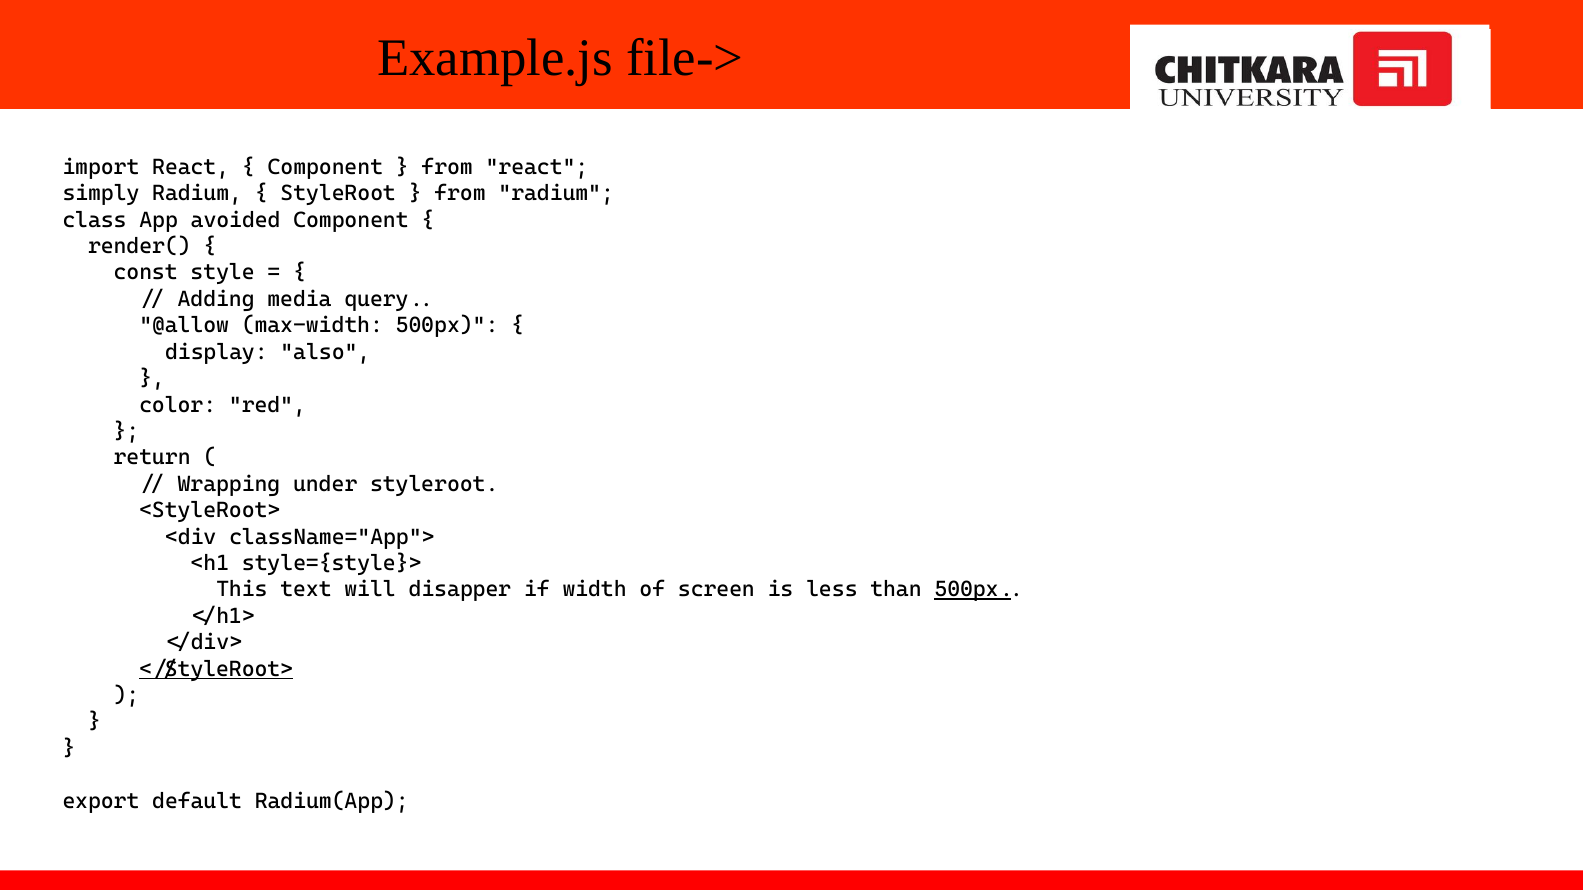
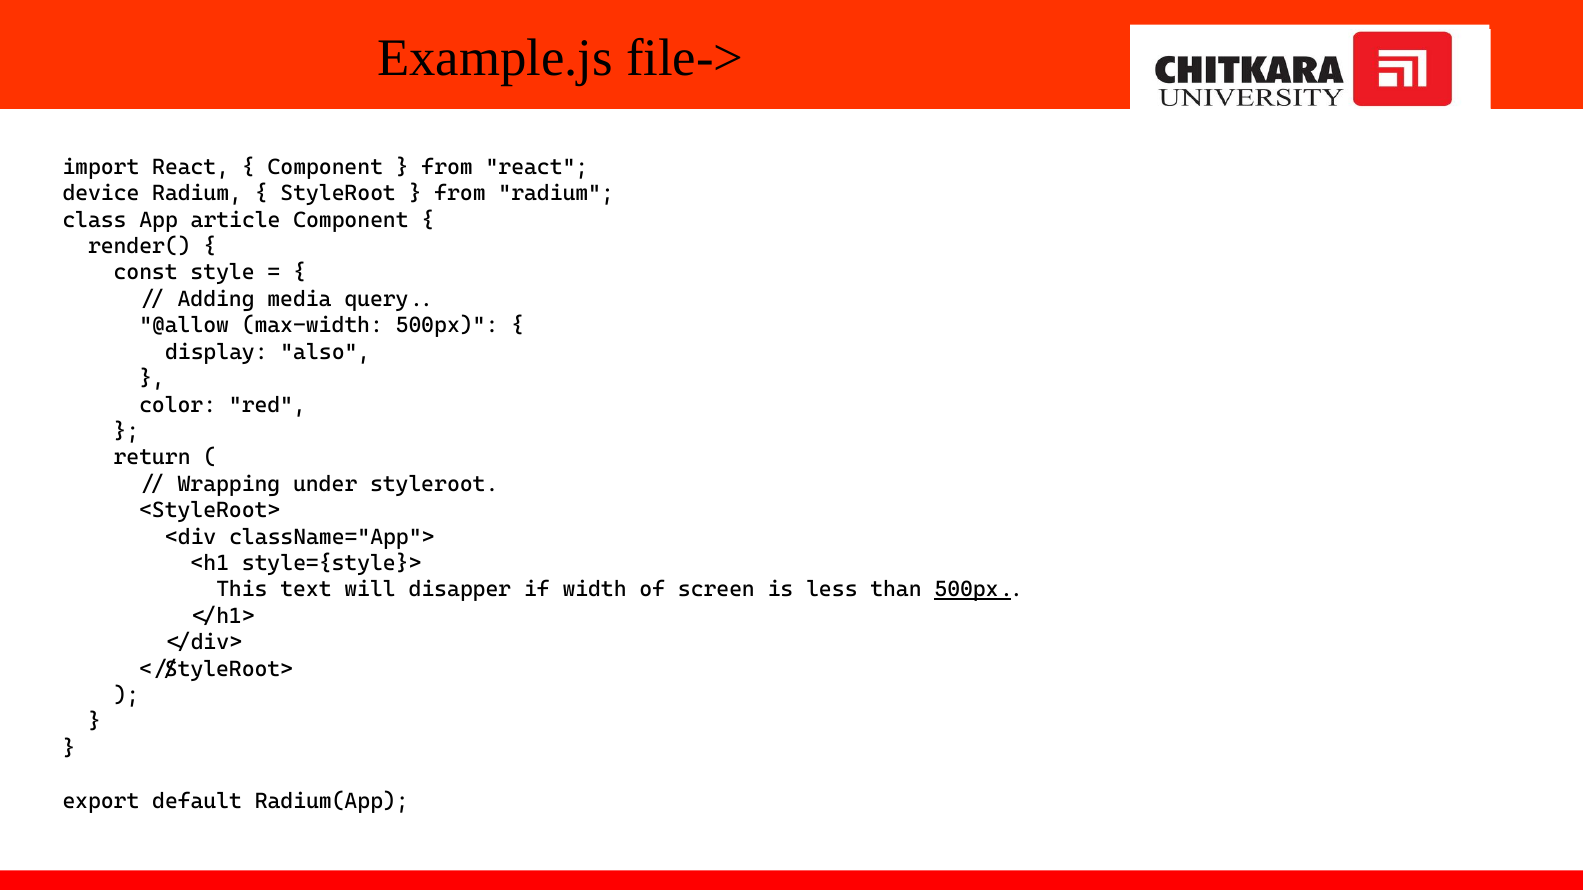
simply: simply -> device (101, 194)
avoided: avoided -> article (236, 220)
</StyleRoot> underline: present -> none (216, 669)
